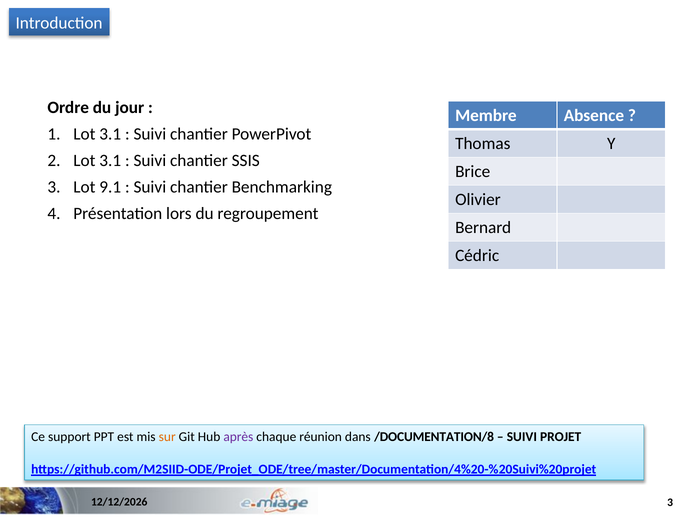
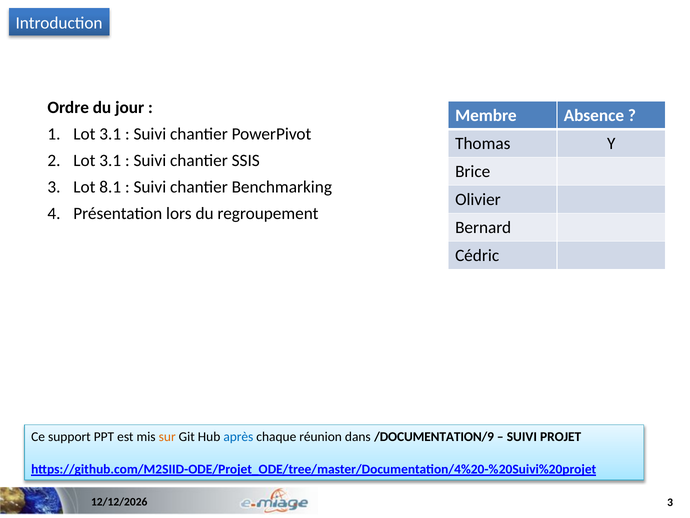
9.1: 9.1 -> 8.1 (110, 187)
après colour: purple -> blue (238, 437)
/DOCUMENTATION/8: /DOCUMENTATION/8 -> /DOCUMENTATION/9 (434, 437)
